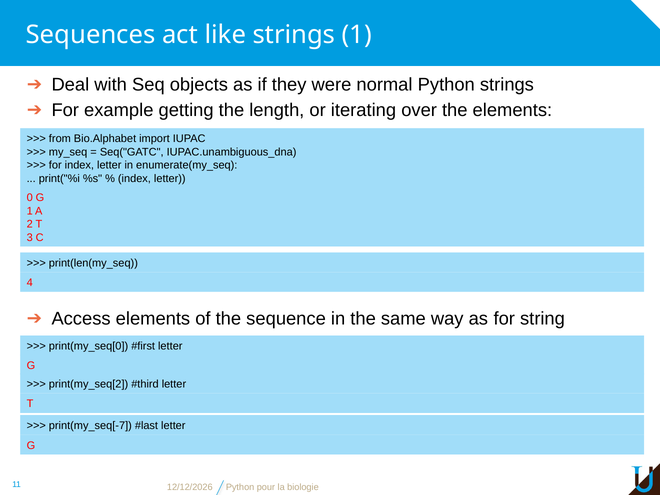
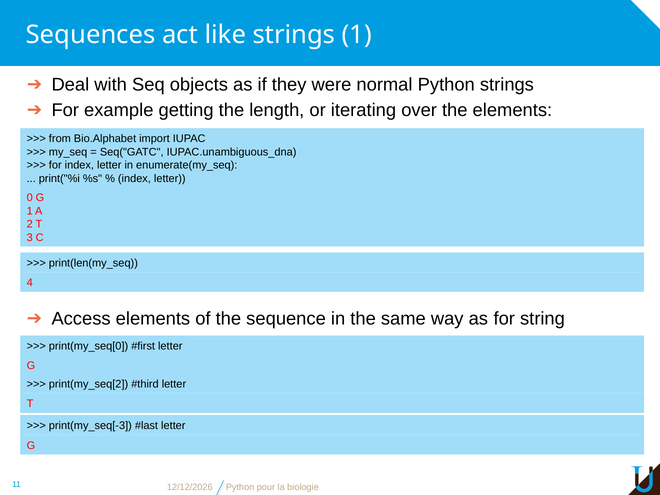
print(my_seq[-7: print(my_seq[-7 -> print(my_seq[-3 (90, 426)
